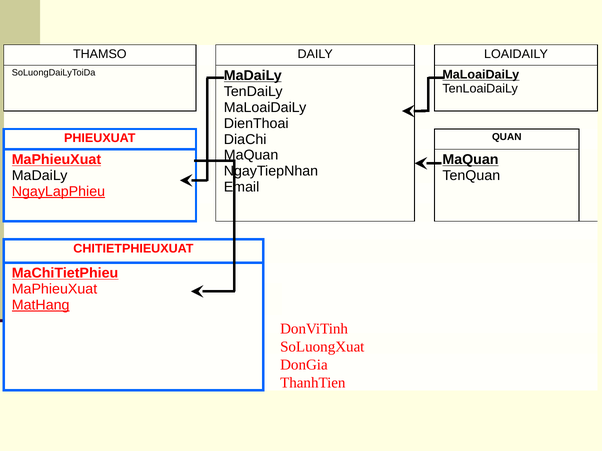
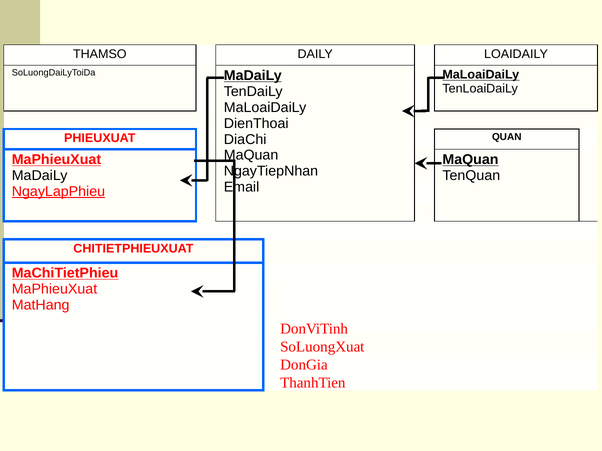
MatHang underline: present -> none (41, 305)
